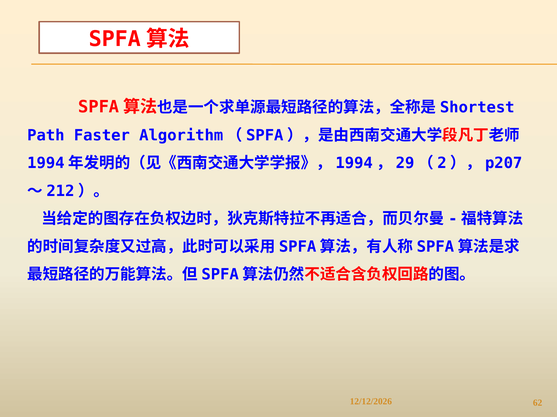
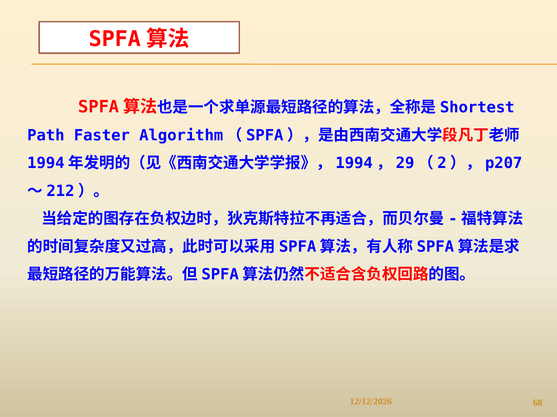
62: 62 -> 68 (538, 404)
